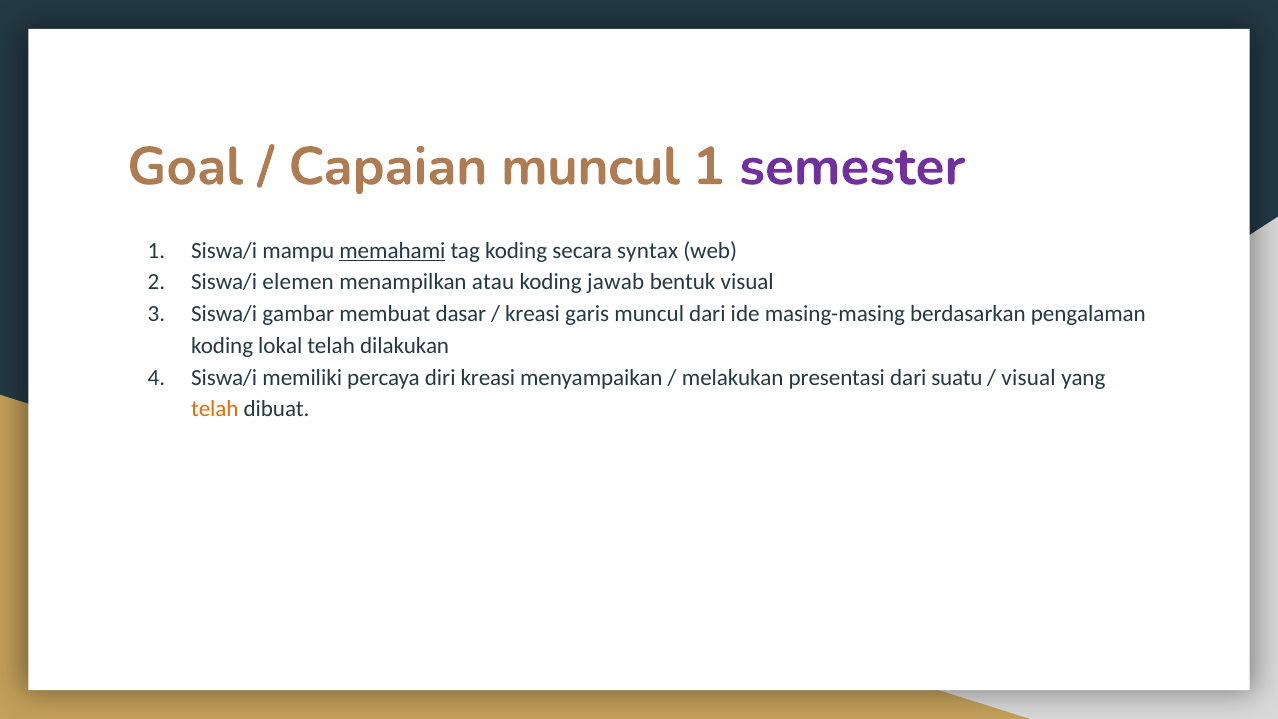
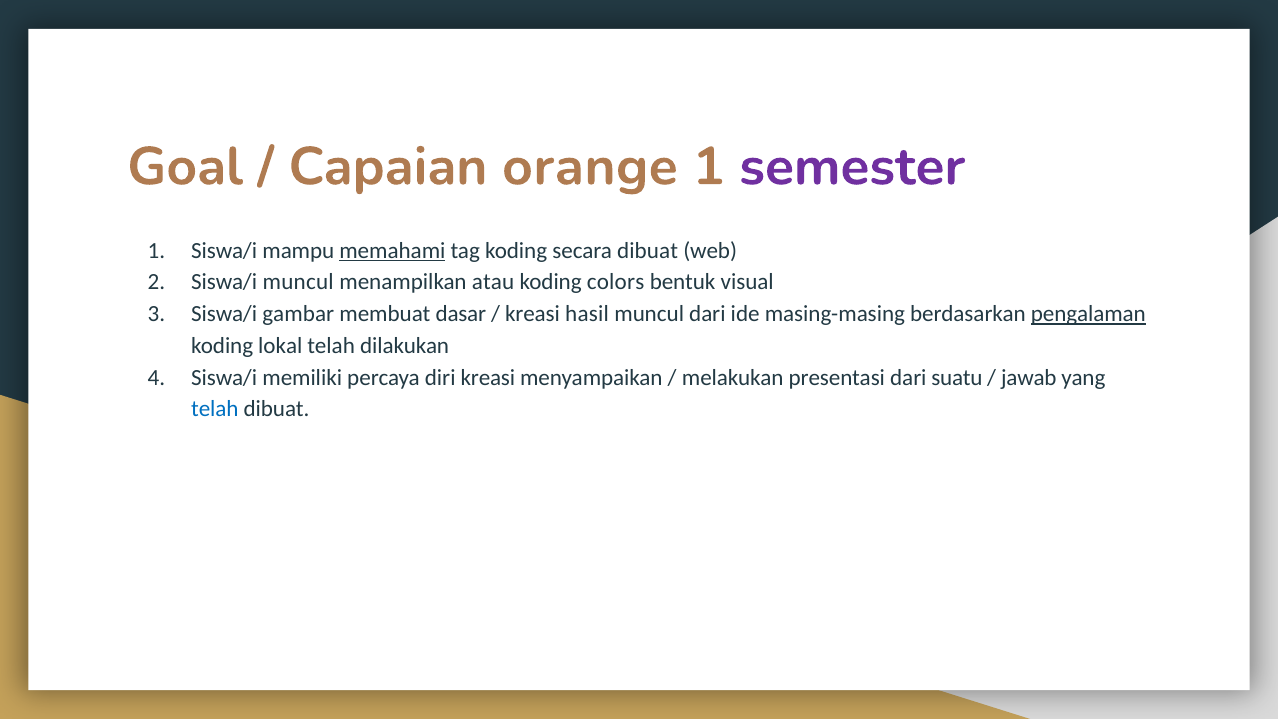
Capaian muncul: muncul -> orange (590, 167)
secara syntax: syntax -> dibuat (648, 251)
Siswa/i elemen: elemen -> muncul (298, 282)
jawab: jawab -> colors (616, 282)
garis: garis -> hasil (587, 314)
pengalaman underline: none -> present (1088, 314)
visual: visual -> jawab (1029, 377)
telah colour: orange -> blue (215, 409)
